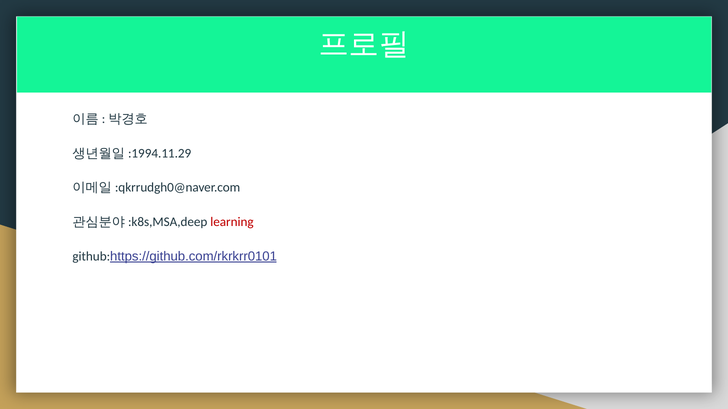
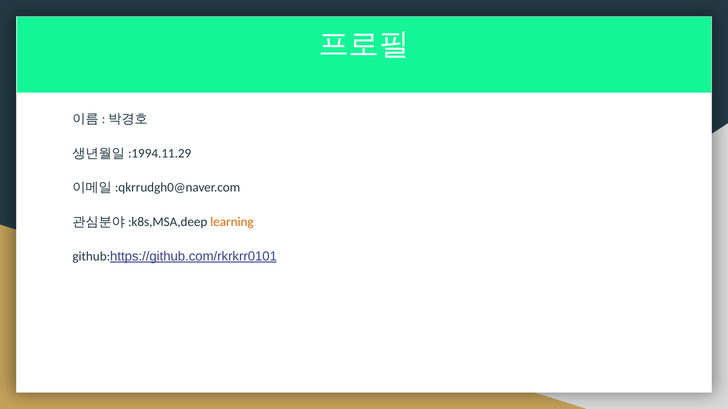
learning colour: red -> orange (232, 222)
